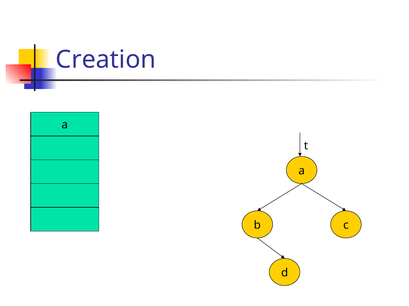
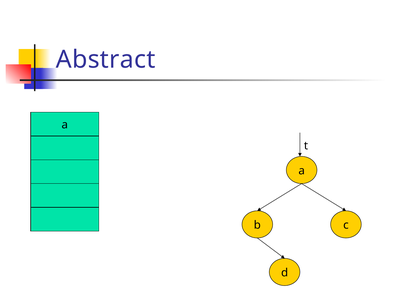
Creation: Creation -> Abstract (106, 60)
